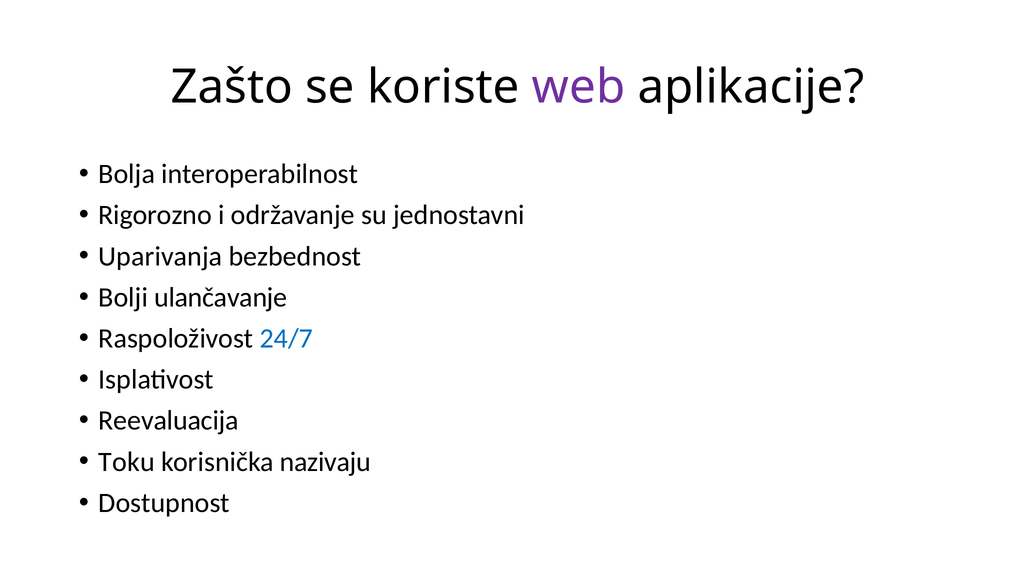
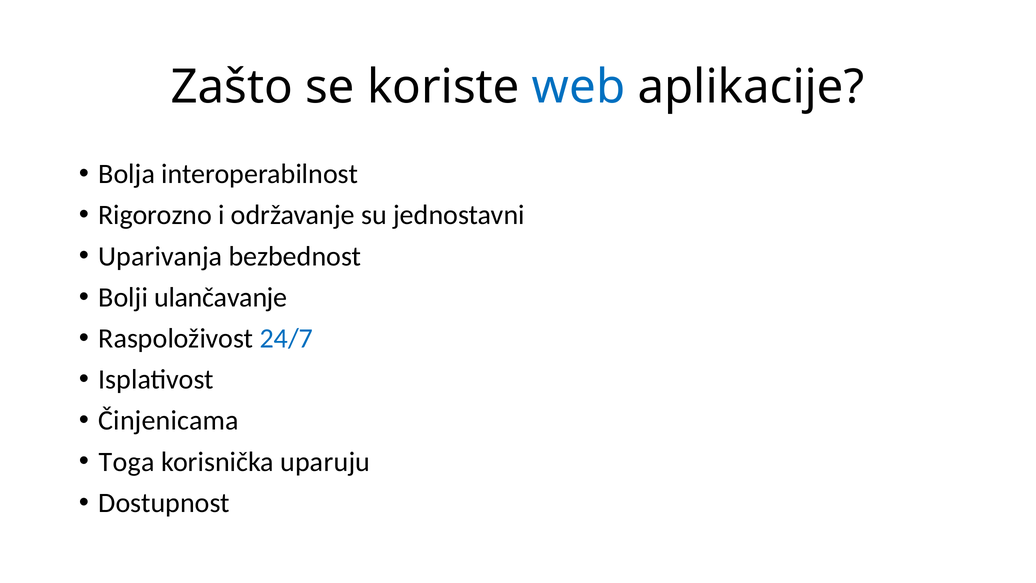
web colour: purple -> blue (579, 87)
Reevaluacija: Reevaluacija -> Činjenicama (169, 420)
Toku: Toku -> Toga (127, 462)
nazivaju: nazivaju -> uparuju (325, 462)
